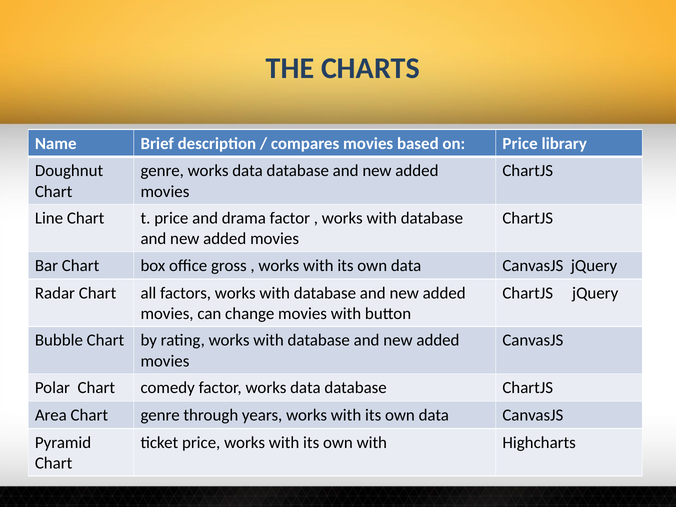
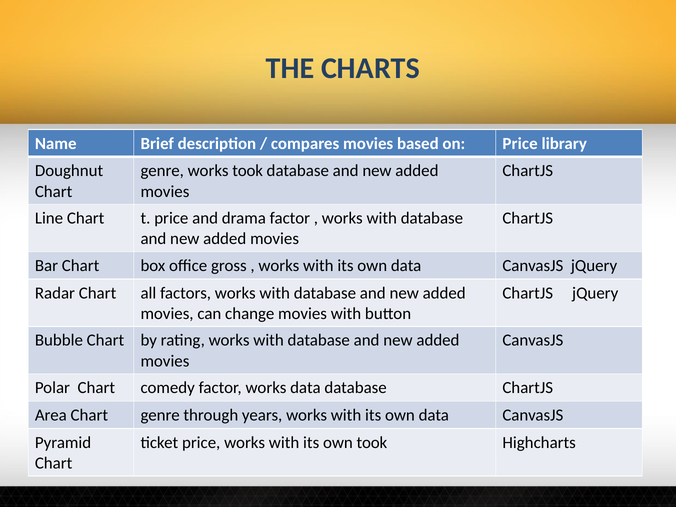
genre works data: data -> took (248, 171)
own with: with -> took (372, 442)
